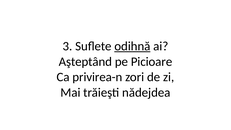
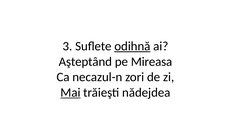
Picioare: Picioare -> Mireasa (152, 62)
privirea-n: privirea-n -> necazul-n (97, 77)
Mai underline: none -> present (70, 92)
